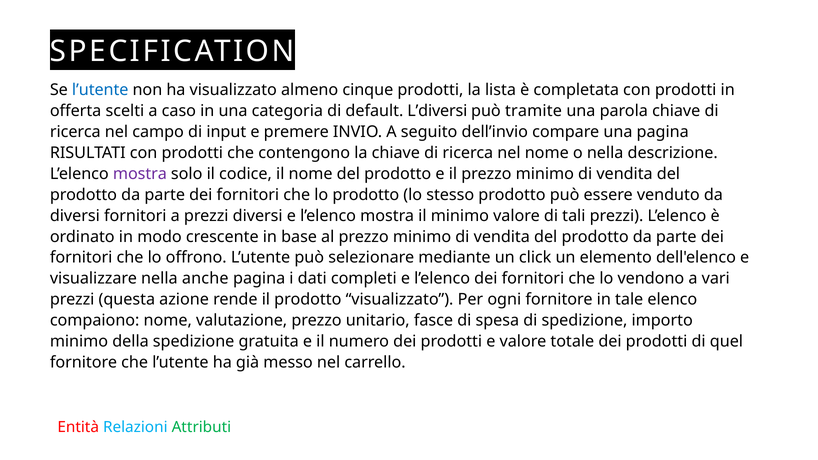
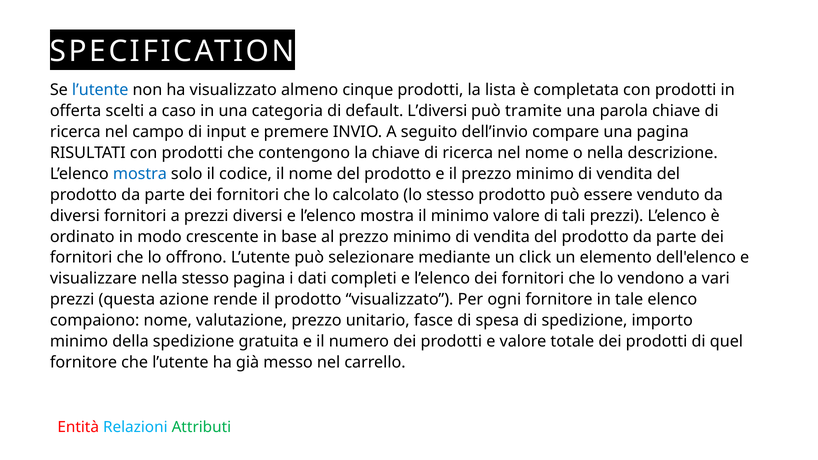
mostra colour: purple -> blue (140, 174)
lo prodotto: prodotto -> calcolato (366, 195)
nella anche: anche -> stesso (205, 279)
